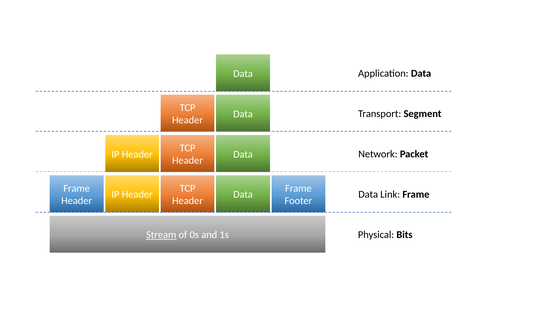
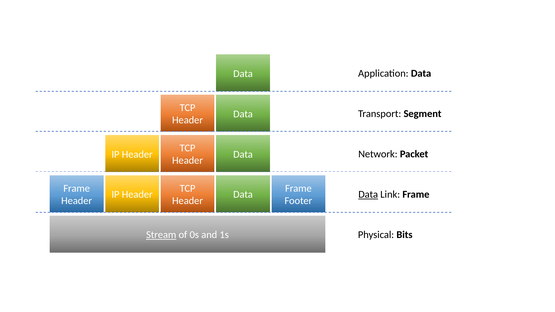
Data underline: none -> present (368, 195)
